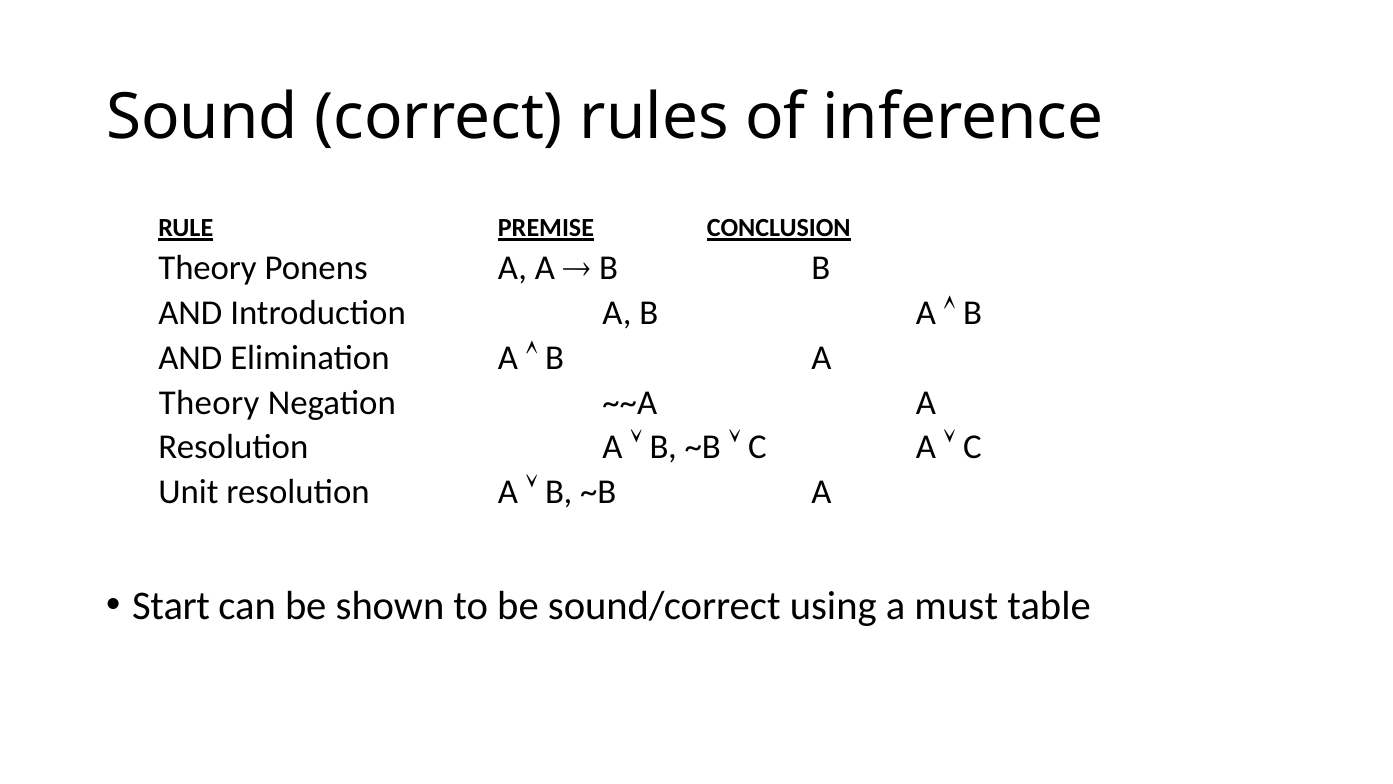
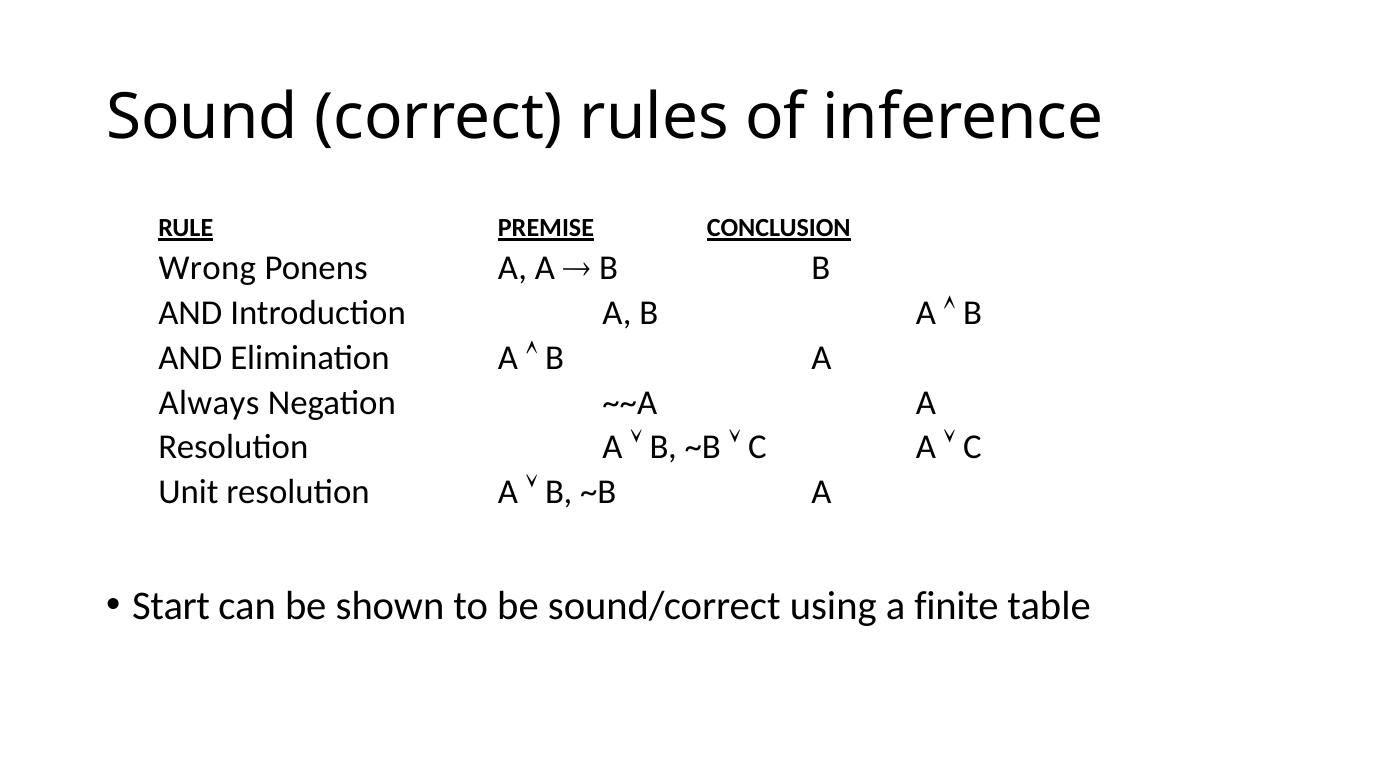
Theory: Theory -> Wrong (207, 268)
Theory: Theory -> Always (209, 402)
must: must -> finite (957, 606)
